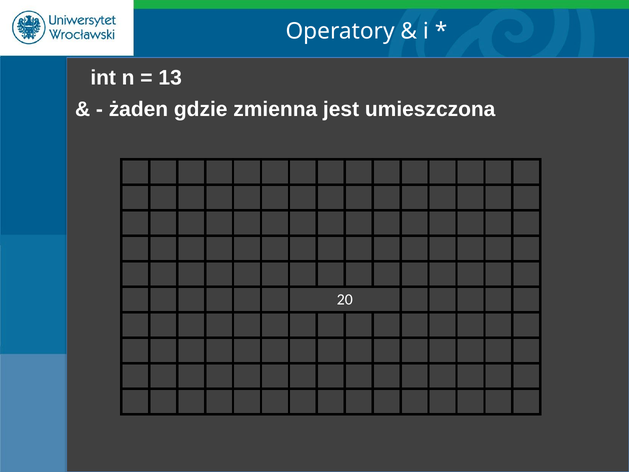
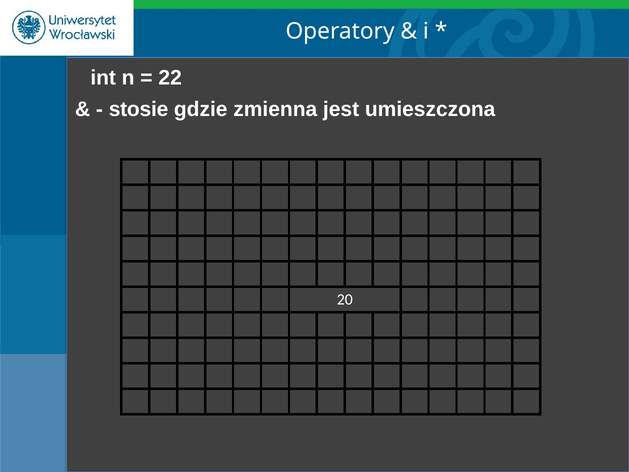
13: 13 -> 22 (170, 78)
żaden: żaden -> stosie (139, 109)
